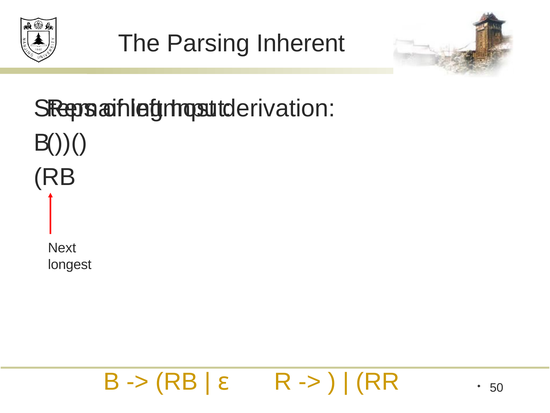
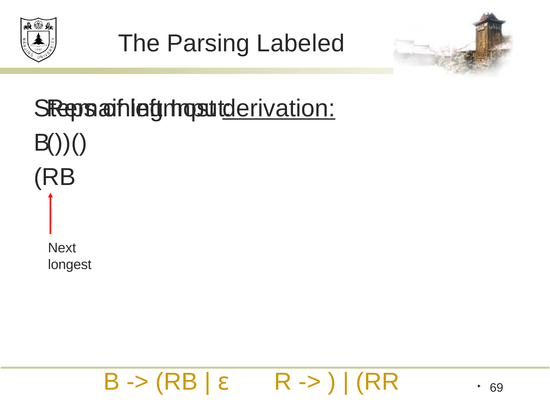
Inherent: Inherent -> Labeled (301, 43)
derivation underline: none -> present (279, 108)
50: 50 -> 69 (497, 387)
